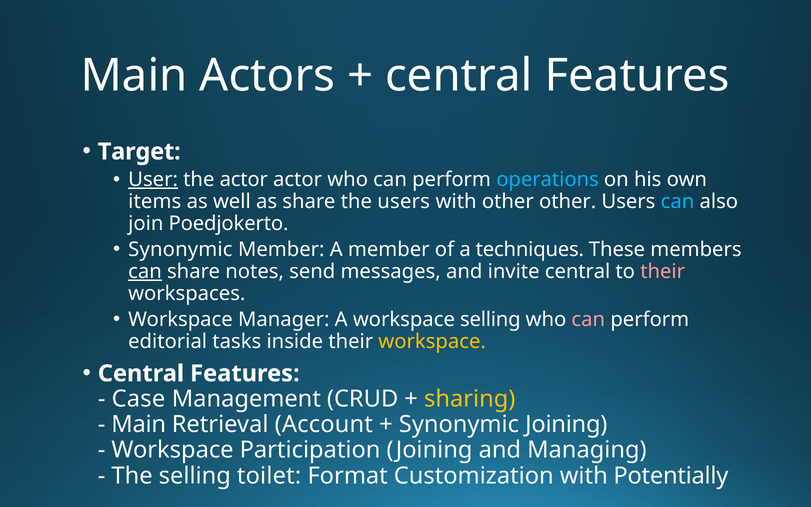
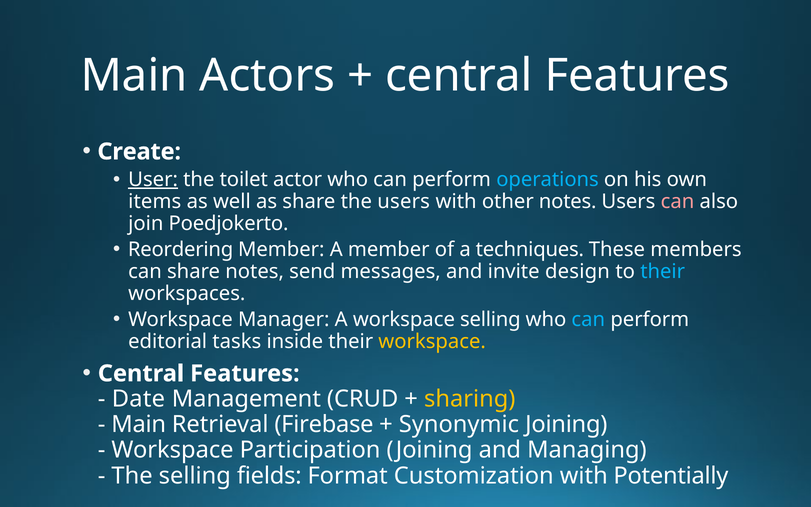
Target: Target -> Create (139, 152)
the actor: actor -> toilet (244, 180)
other other: other -> notes (568, 202)
can colour: light blue -> pink (678, 202)
Synonymic: Synonymic -> Reordering (181, 250)
can underline: present -> none (145, 271)
invite central: central -> design (577, 271)
their colour: pink -> light blue (663, 271)
can colour: pink -> light blue (588, 319)
Case: Case -> Date (138, 399)
Account: Account -> Firebase (324, 425)
toilet: toilet -> fields (269, 476)
